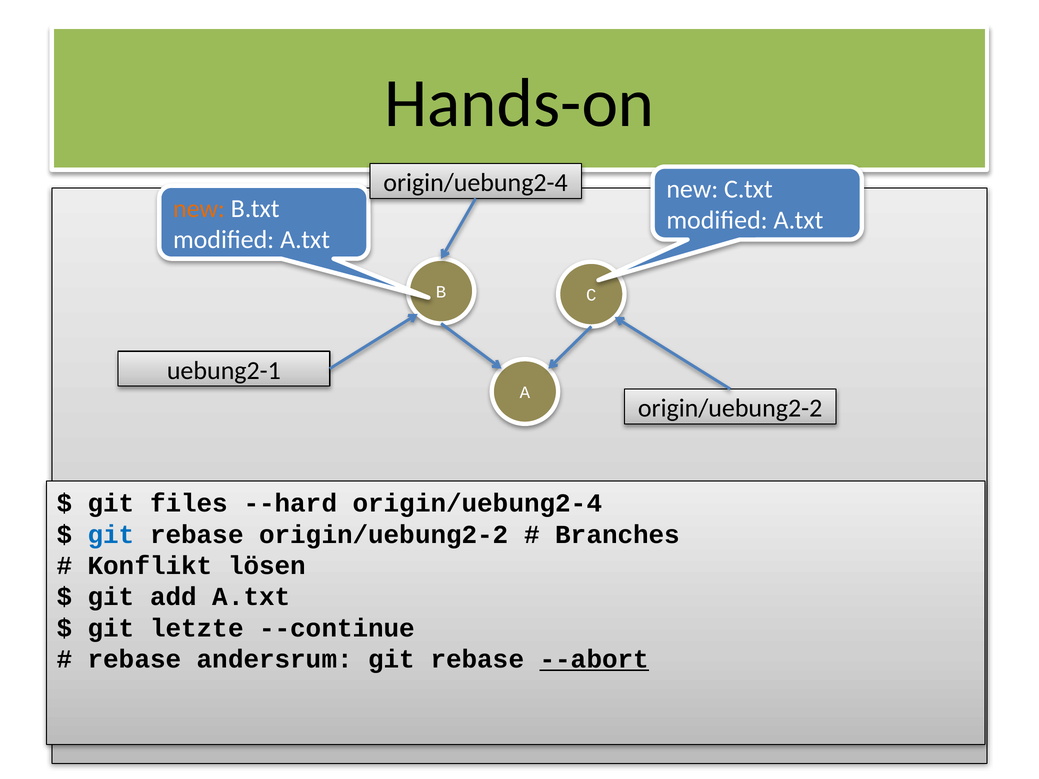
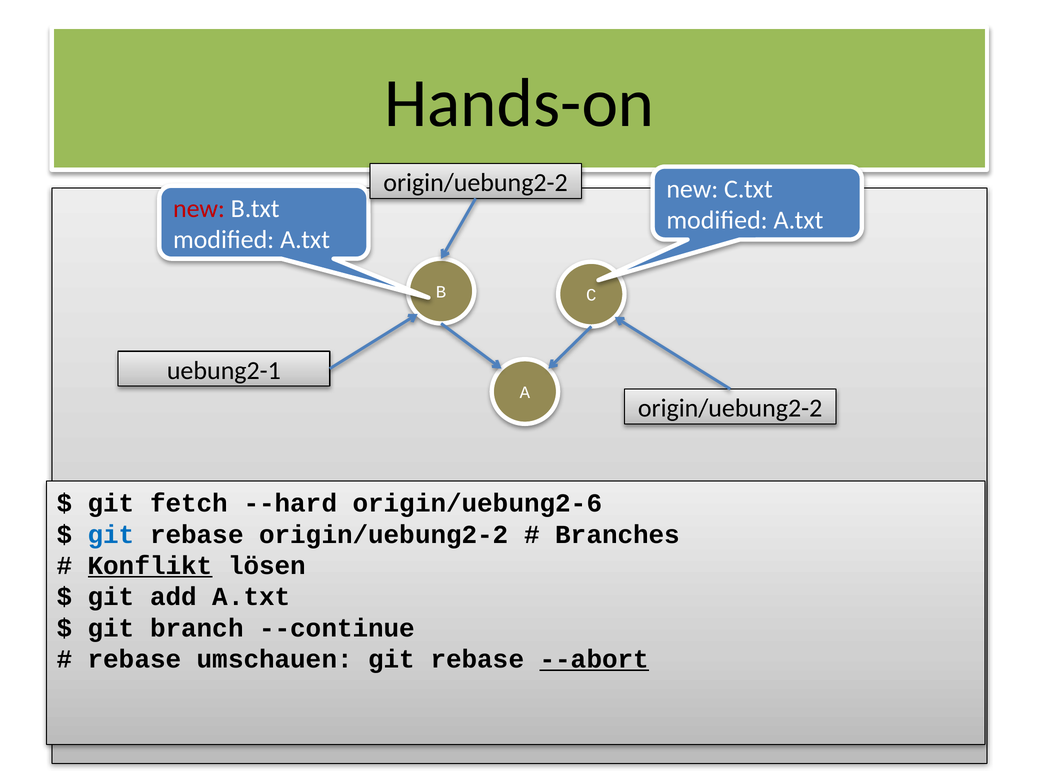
origin/uebung2-4: origin/uebung2-4 -> origin/uebung2-2 (476, 183)
new colour: orange -> red (199, 209)
files: files -> fetch (189, 504)
--hard origin/uebung2-4: origin/uebung2-4 -> origin/uebung2-6 (477, 504)
Konflikt underline: none -> present (150, 566)
letzte: letzte -> branch (197, 628)
andersrum: andersrum -> umschauen (275, 659)
